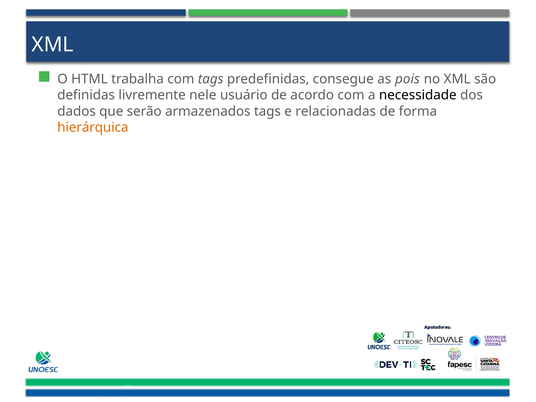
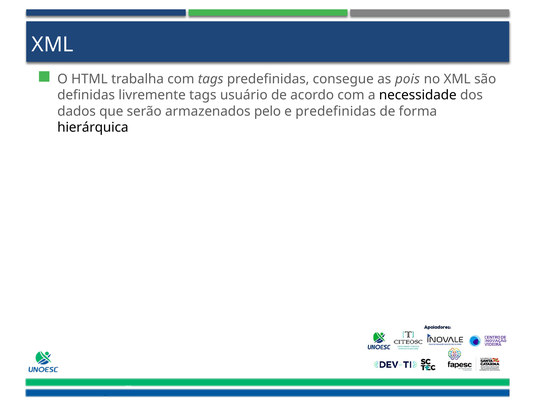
livremente nele: nele -> tags (203, 95)
armazenados tags: tags -> pelo (268, 111)
e relacionadas: relacionadas -> predefinidas (336, 111)
hierárquica colour: orange -> black (93, 127)
